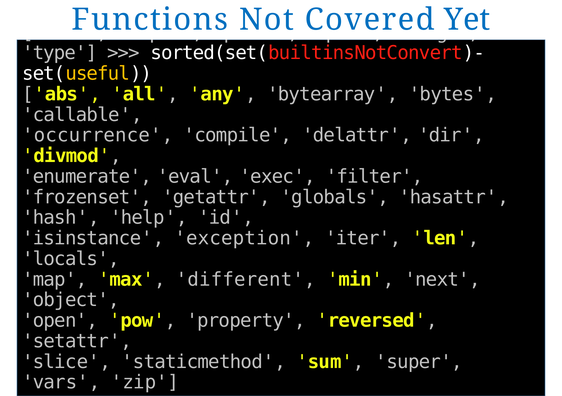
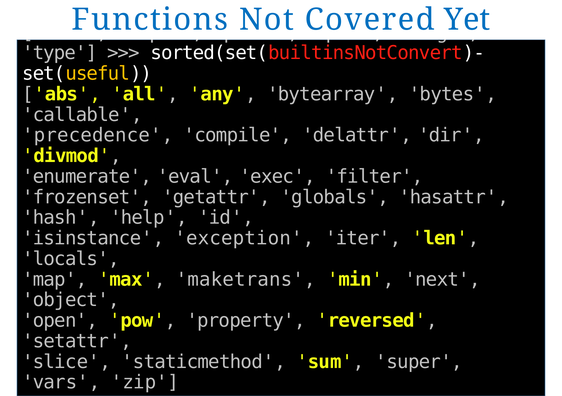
occurrence: occurrence -> precedence (98, 135)
different: different -> maketrans (246, 280)
